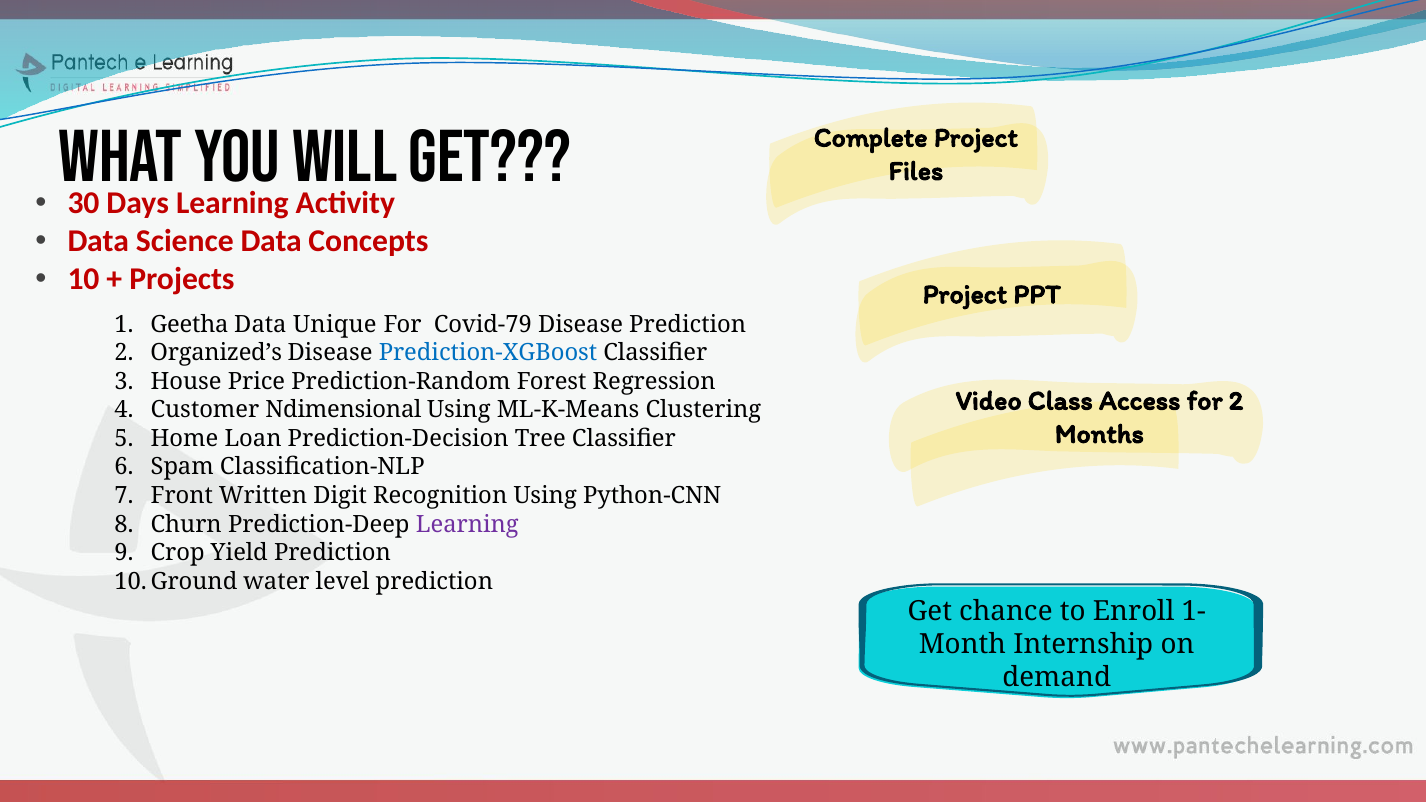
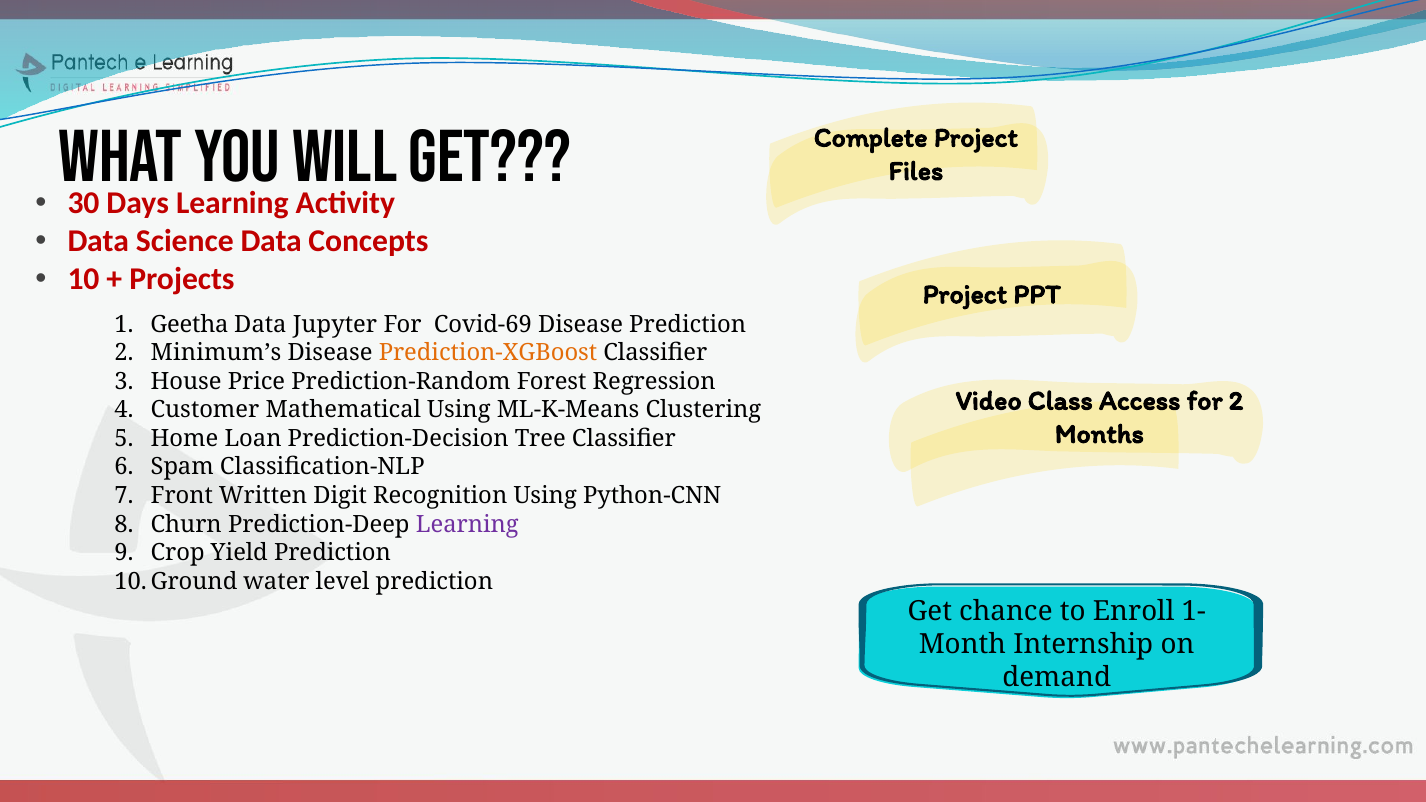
Unique: Unique -> Jupyter (335, 325)
Covid-79: Covid-79 -> Covid-69 (483, 325)
Organized’s: Organized’s -> Minimum’s (216, 353)
Prediction-XGBoost colour: blue -> orange (488, 353)
Ndimensional: Ndimensional -> Mathematical (343, 410)
